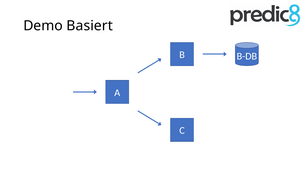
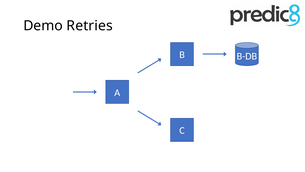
Basiert: Basiert -> Retries (90, 26)
